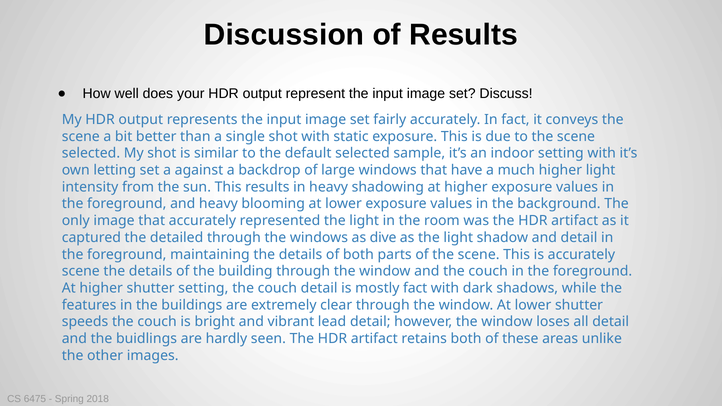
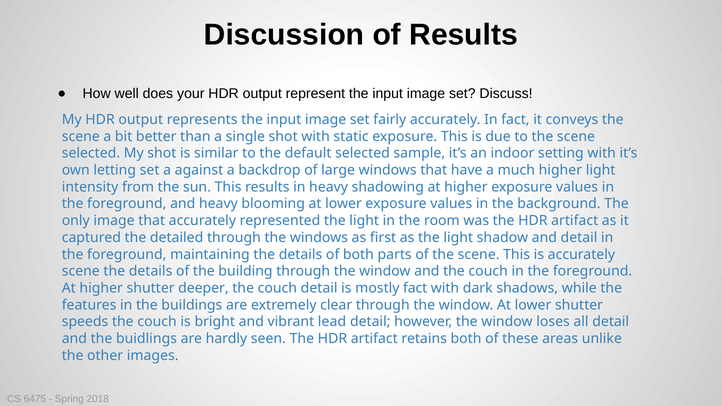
dive: dive -> first (383, 238)
shutter setting: setting -> deeper (203, 288)
